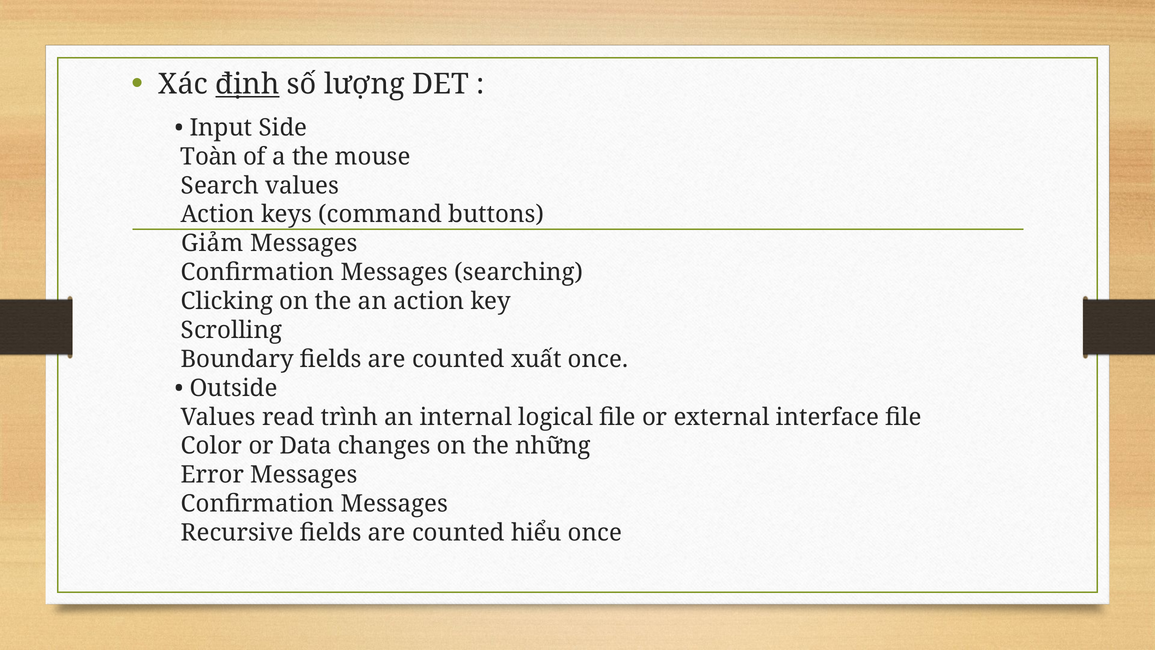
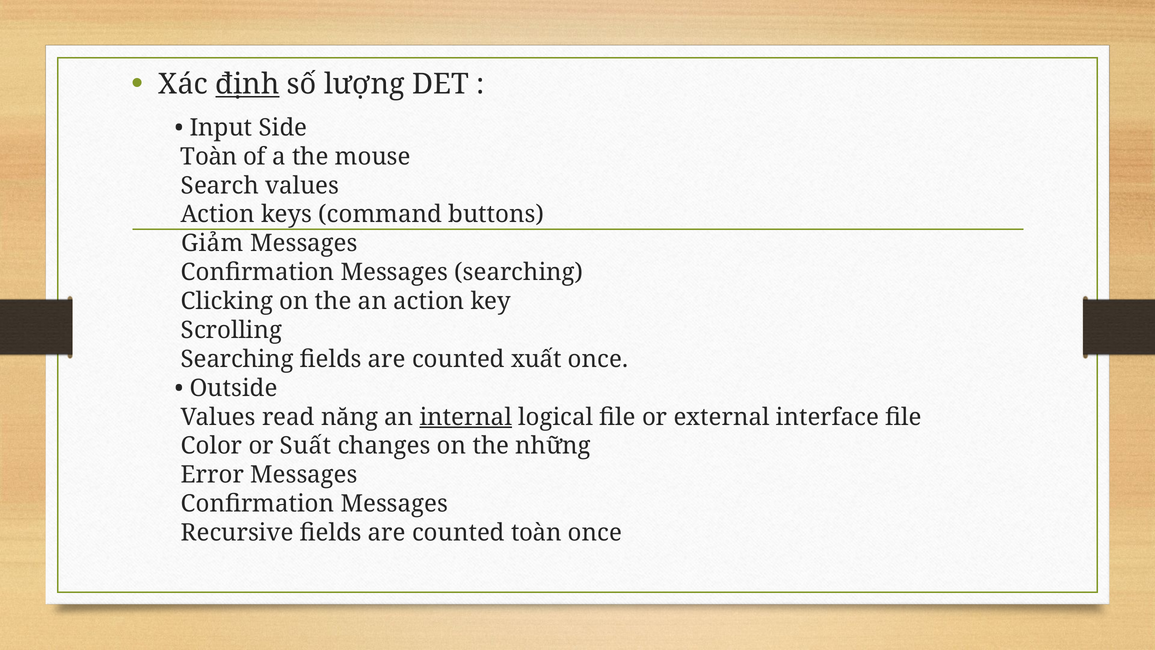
Boundary: Boundary -> Searching (237, 359)
trình: trình -> năng (350, 417)
internal underline: none -> present (466, 417)
Data: Data -> Suất (306, 446)
counted hiểu: hiểu -> toàn (536, 533)
